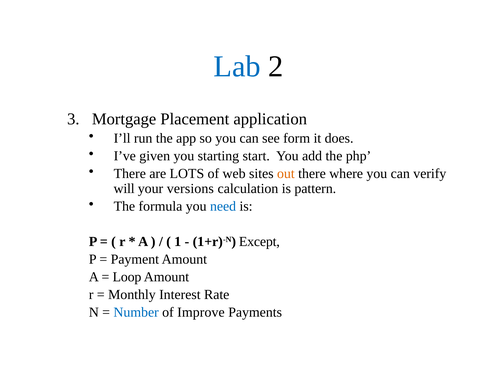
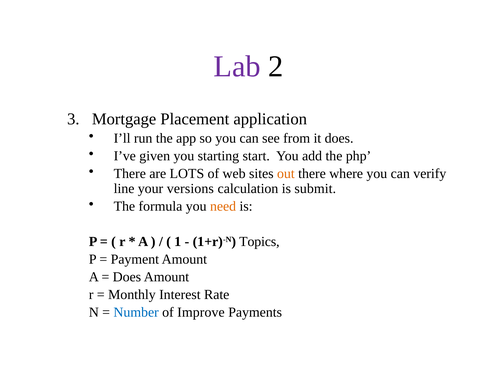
Lab colour: blue -> purple (237, 66)
form: form -> from (297, 138)
will: will -> line (124, 188)
pattern: pattern -> submit (315, 188)
need colour: blue -> orange (223, 206)
Except: Except -> Topics (259, 241)
Loop: Loop -> Does (127, 277)
